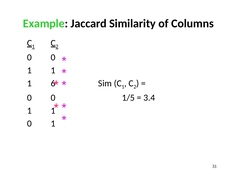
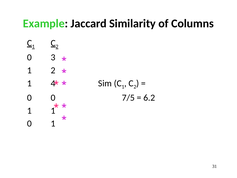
0: 0 -> 3 (53, 57)
1: 1 -> 2 (53, 70)
6: 6 -> 4 (53, 83)
1/5: 1/5 -> 7/5 (128, 98)
3.4: 3.4 -> 6.2 (149, 98)
